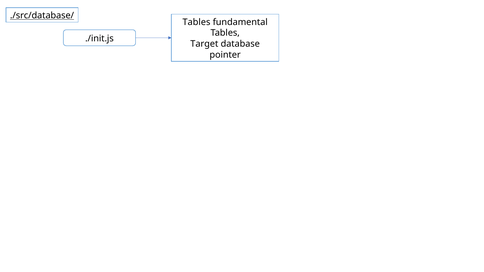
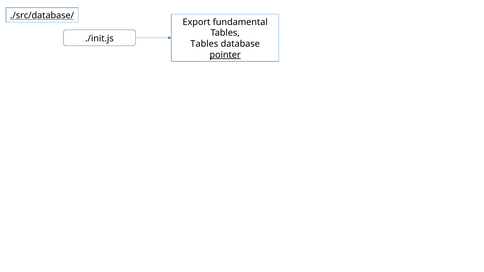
Tables: Tables -> Export (196, 22)
Target: Target -> Tables (204, 44)
pointer underline: none -> present (225, 55)
